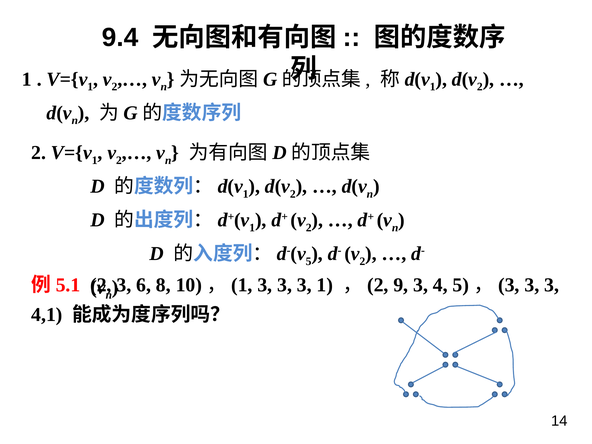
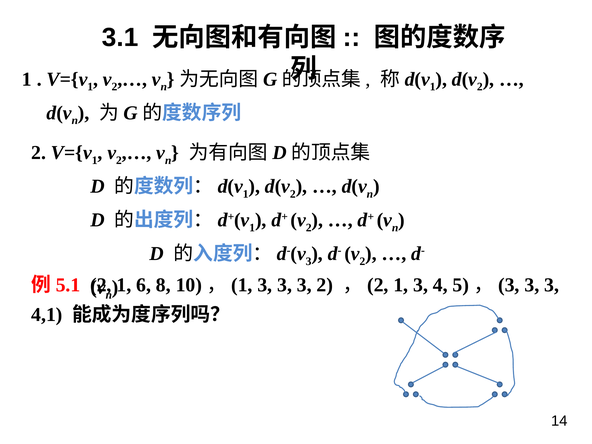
9.4: 9.4 -> 3.1 (120, 37)
5: 5 -> 3 (309, 261)
3: 3 -> 1 (124, 285)
3 1: 1 -> 2 (325, 285)
，(2 9: 9 -> 1 (401, 285)
